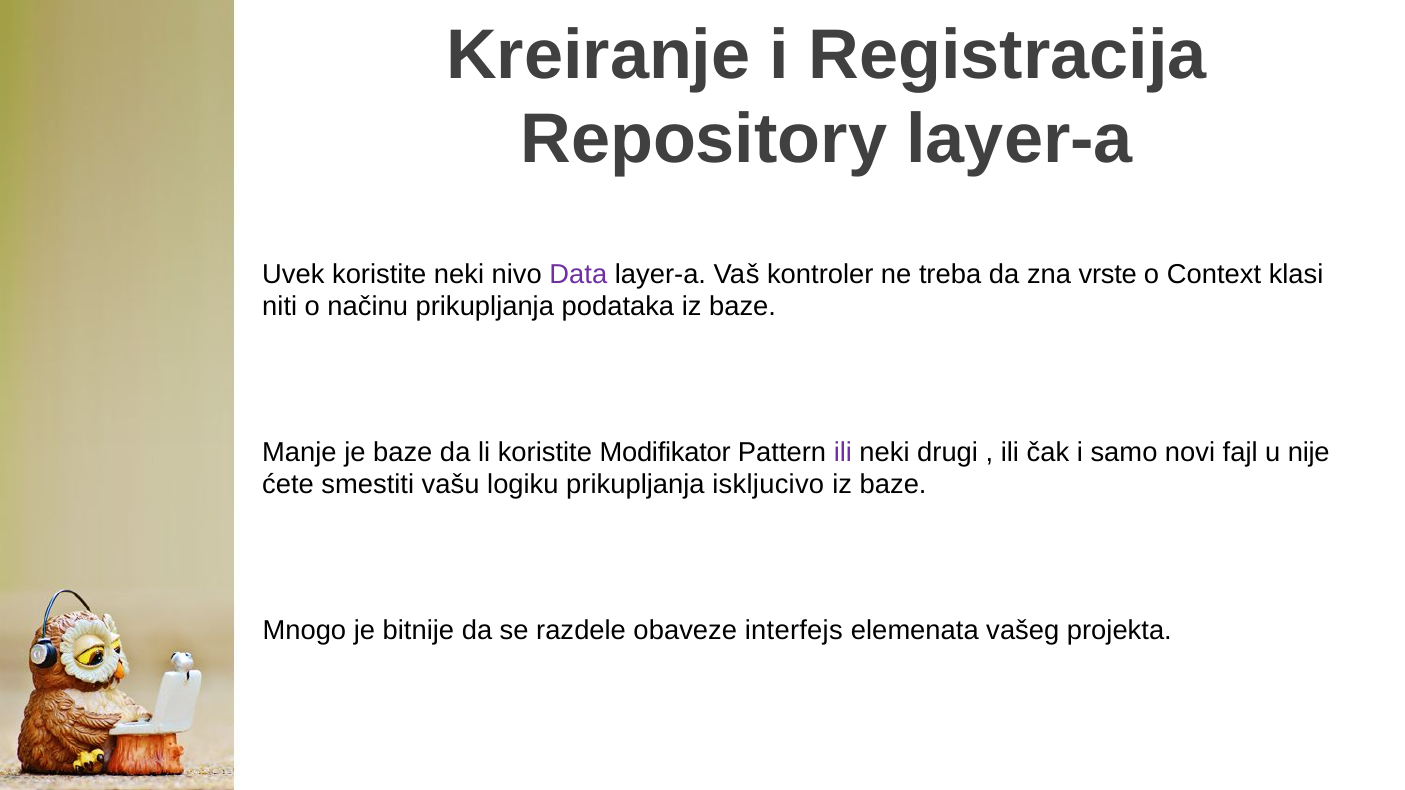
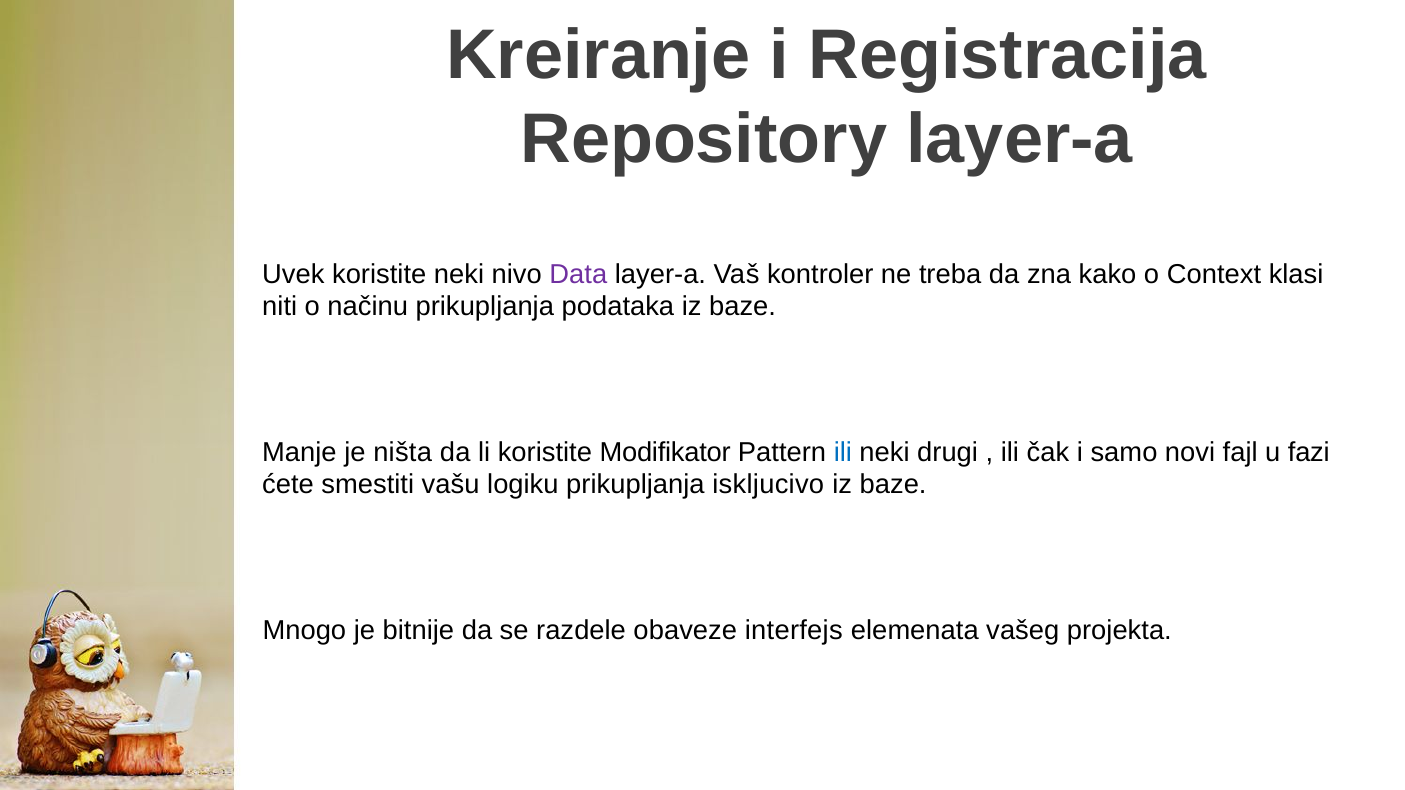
vrste: vrste -> kako (1108, 274)
je baze: baze -> ništa (403, 452)
ili colour: purple -> blue (843, 452)
nije: nije -> fazi (1309, 452)
